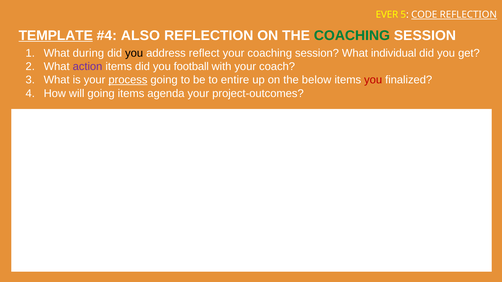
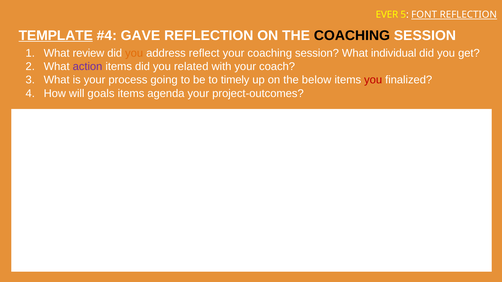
CODE: CODE -> FONT (424, 15)
ALSO: ALSO -> GAVE (140, 35)
COACHING colour: green -> black (352, 35)
during: during -> review (88, 53)
you colour: black -> orange (134, 53)
football: football -> related (191, 67)
process underline: present -> none (128, 80)
entire: entire -> timely (235, 80)
will going: going -> goals (101, 93)
